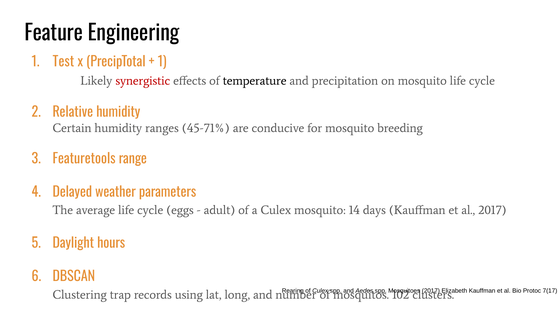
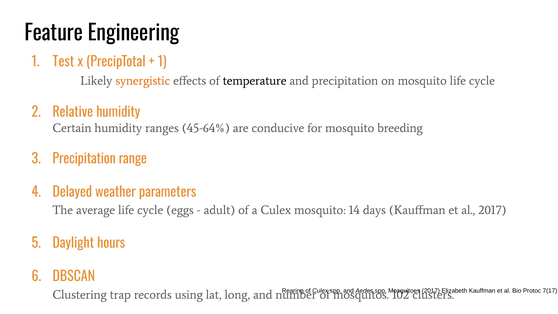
synergistic colour: red -> orange (143, 81)
45-71%: 45-71% -> 45-64% (206, 128)
Featuretools: Featuretools -> Precipitation (84, 159)
